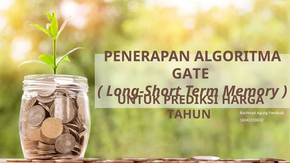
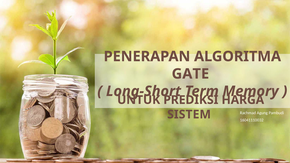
TAHUN: TAHUN -> SISTEM (189, 114)
